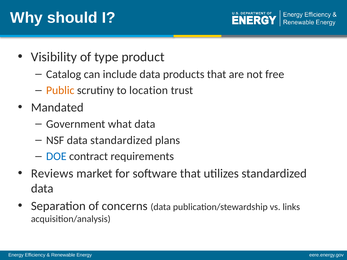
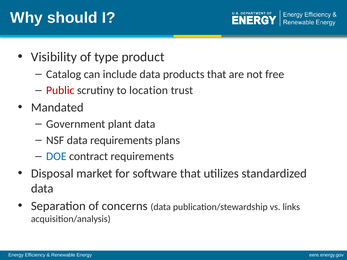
Public colour: orange -> red (60, 90)
what: what -> plant (120, 124)
data standardized: standardized -> requirements (121, 140)
Reviews: Reviews -> Disposal (52, 174)
